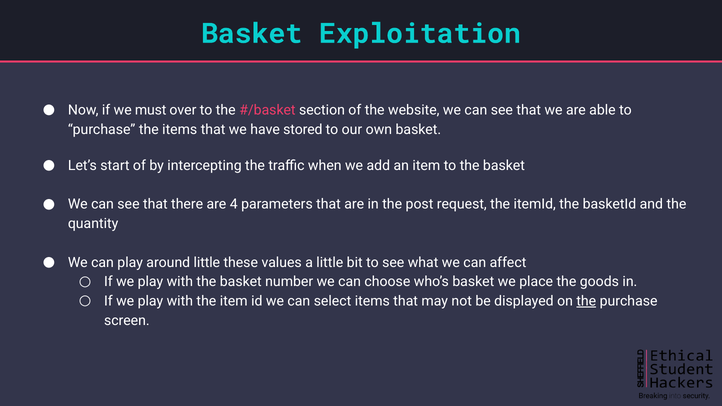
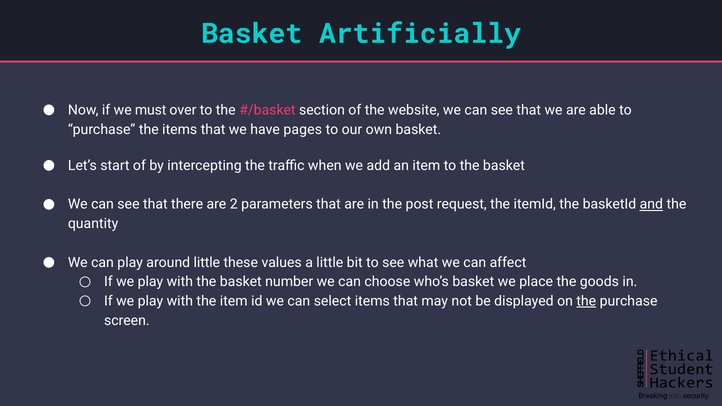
Exploitation: Exploitation -> Artificially (420, 34)
stored: stored -> pages (303, 129)
4: 4 -> 2 (234, 204)
and underline: none -> present (651, 204)
